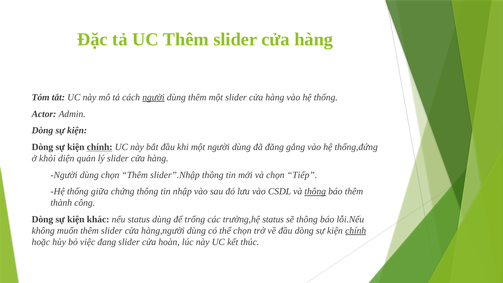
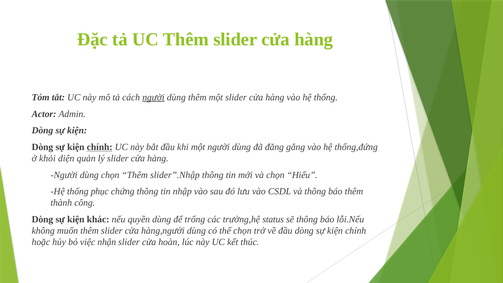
Tiếp: Tiếp -> Hiểu (302, 175)
giữa: giữa -> phục (100, 191)
thông underline: present -> none (315, 191)
nếu status: status -> quyền (139, 219)
chính underline: present -> none (356, 231)
đang: đang -> nhận (107, 242)
